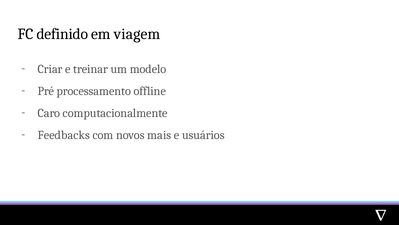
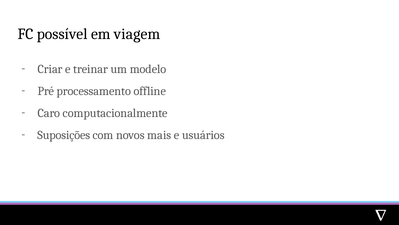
definido: definido -> possível (62, 34)
Feedbacks: Feedbacks -> Suposições (64, 135)
